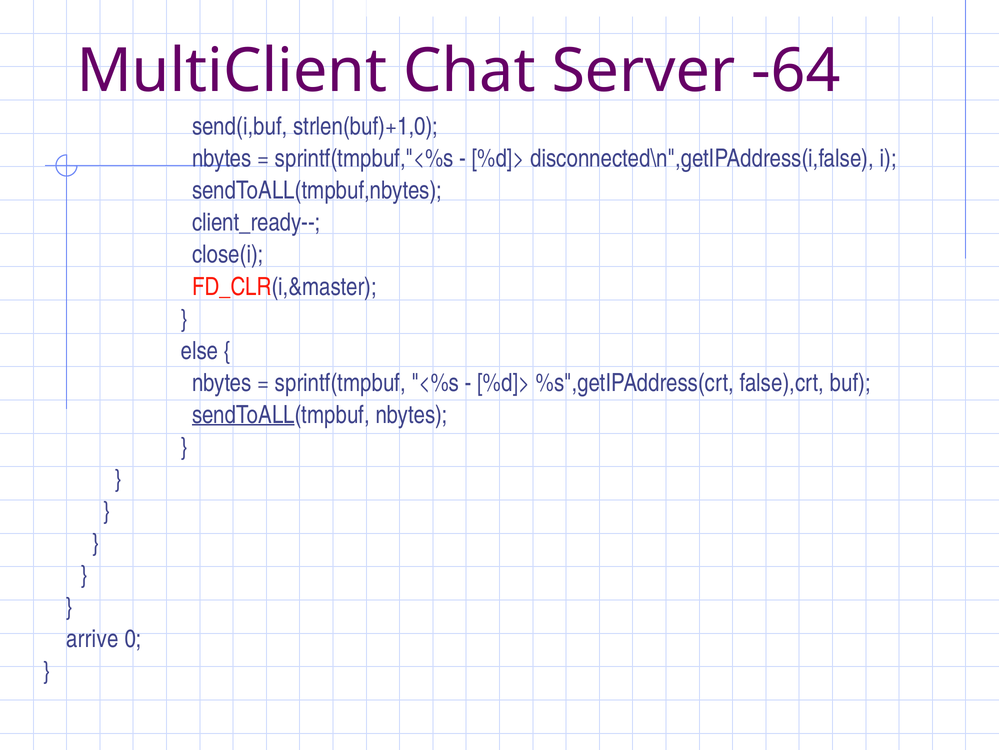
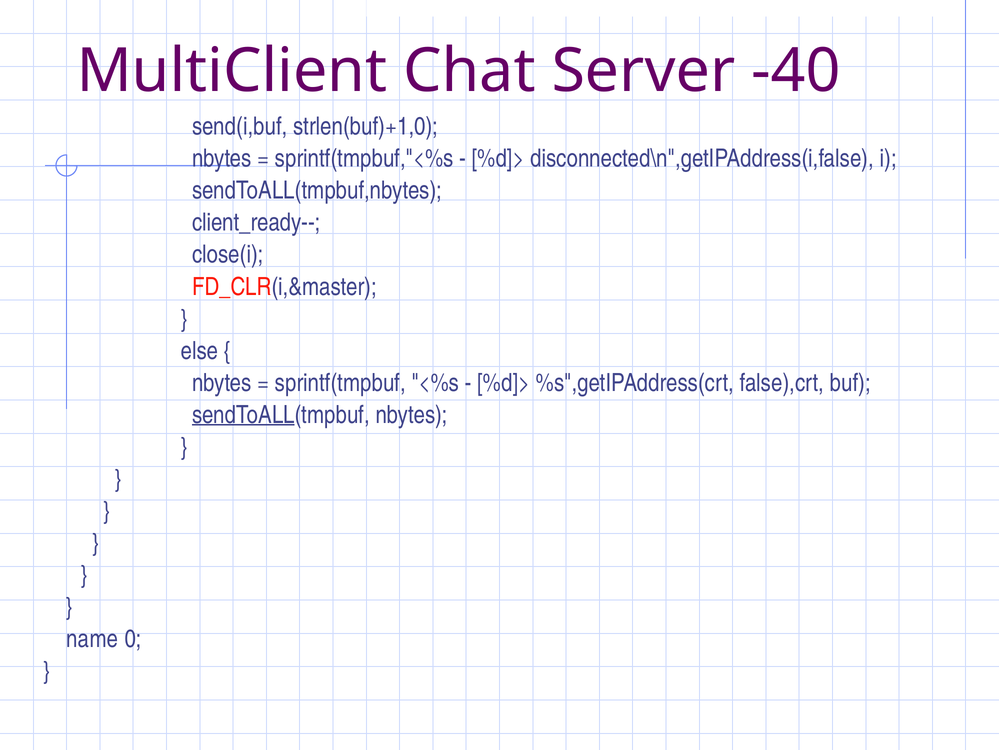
-64: -64 -> -40 (796, 71)
arrive: arrive -> name (92, 638)
